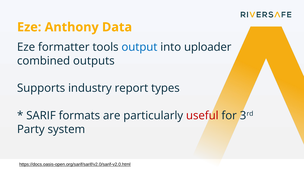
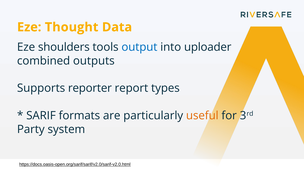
Anthony: Anthony -> Thought (72, 27)
formatter: formatter -> shoulders (64, 47)
industry: industry -> reporter (90, 88)
useful colour: red -> orange (202, 116)
